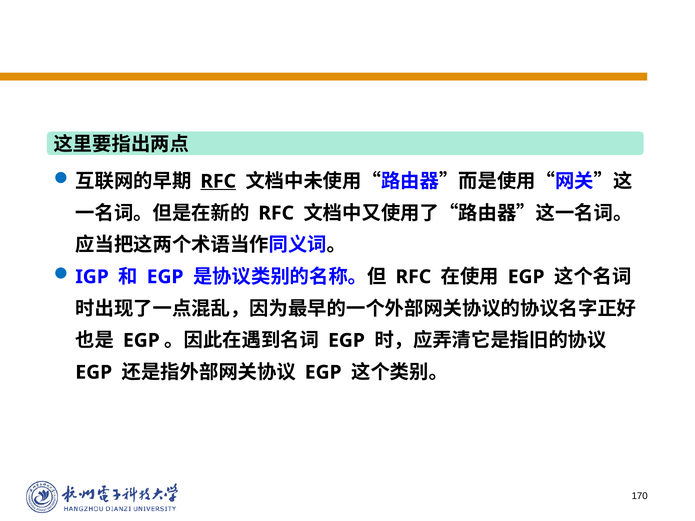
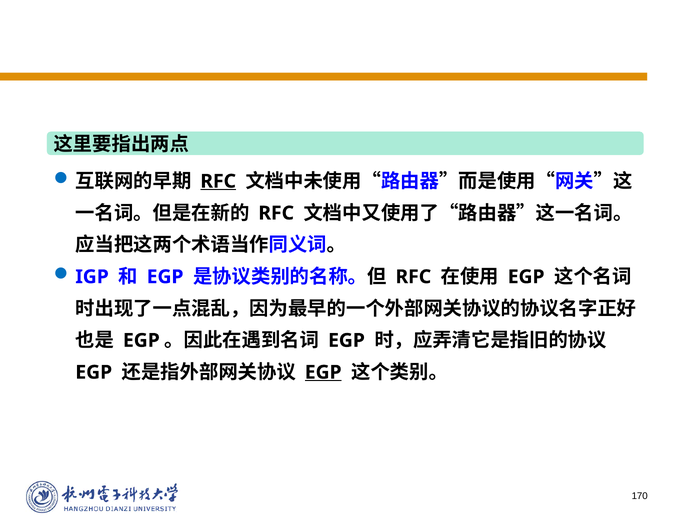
EGP underline: none -> present (323, 372)
